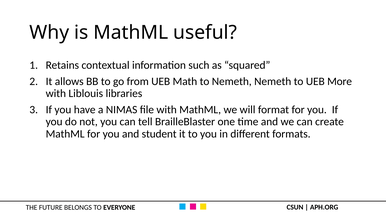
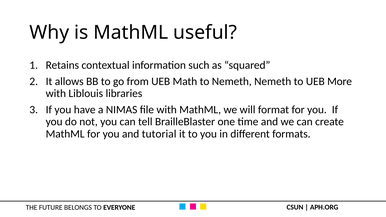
student: student -> tutorial (159, 134)
